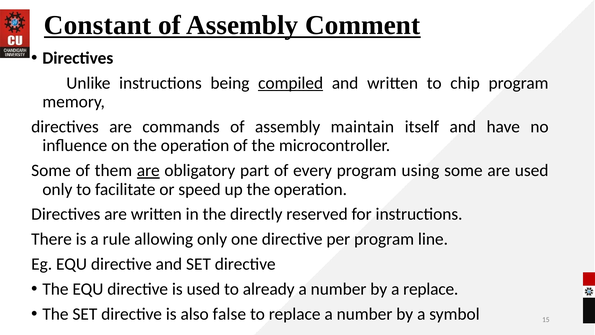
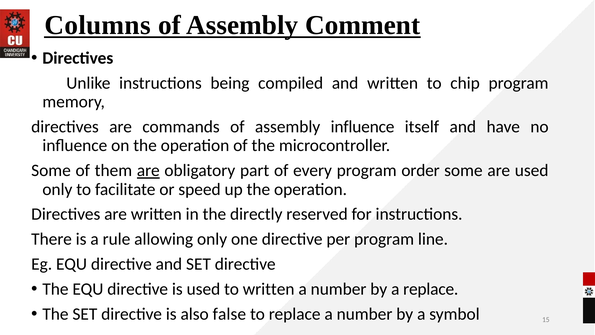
Constant: Constant -> Columns (98, 25)
compiled underline: present -> none (291, 83)
assembly maintain: maintain -> influence (363, 127)
using: using -> order (421, 170)
to already: already -> written (269, 289)
